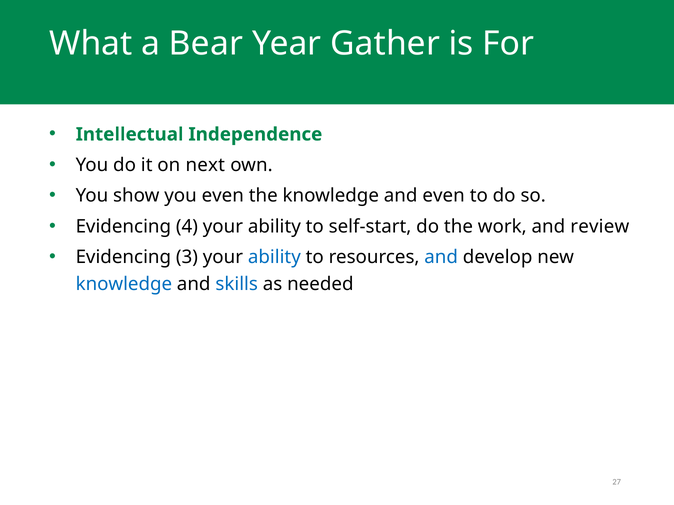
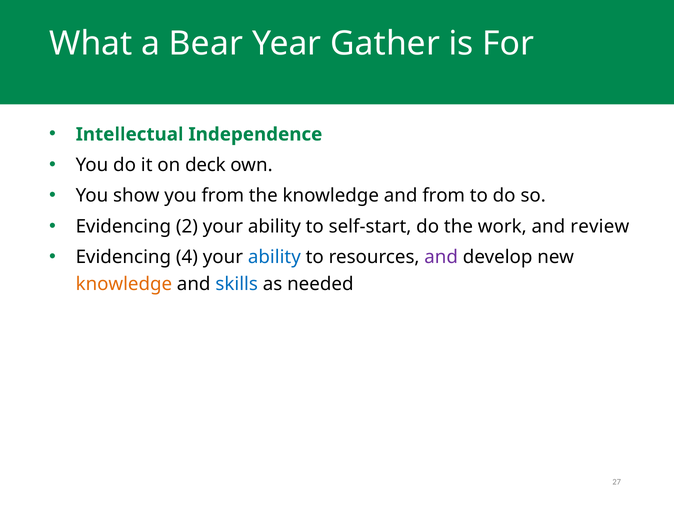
next: next -> deck (205, 165)
you even: even -> from (223, 196)
and even: even -> from (444, 196)
4: 4 -> 2 (187, 227)
3: 3 -> 4 (187, 257)
and colour: blue -> purple (441, 257)
knowledge colour: blue -> orange (124, 284)
